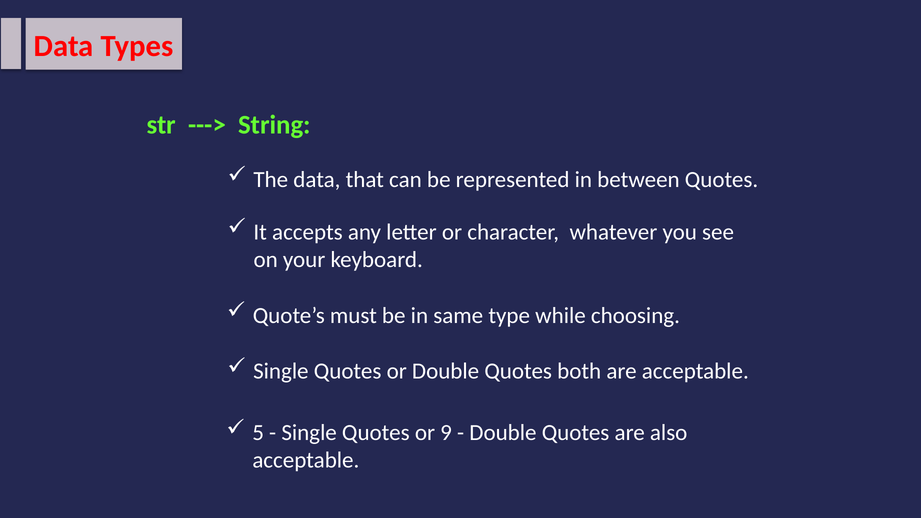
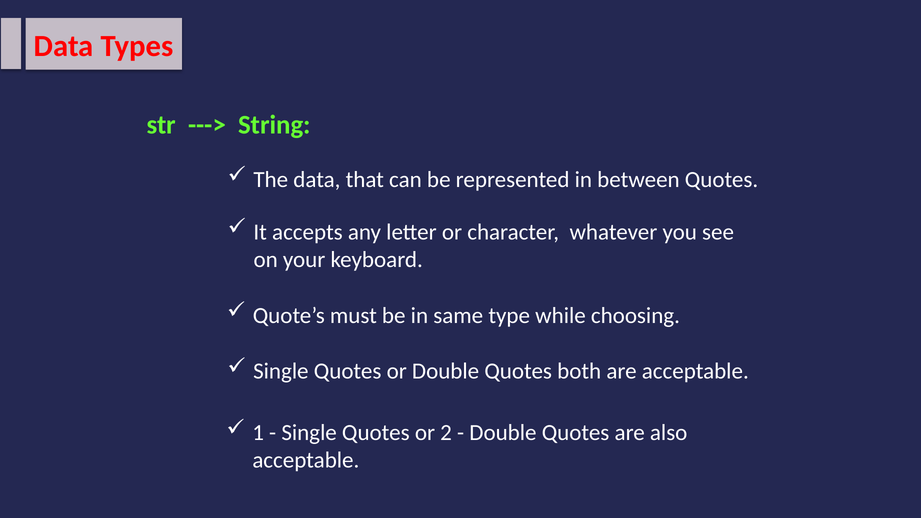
5: 5 -> 1 (258, 433)
9: 9 -> 2 (446, 433)
